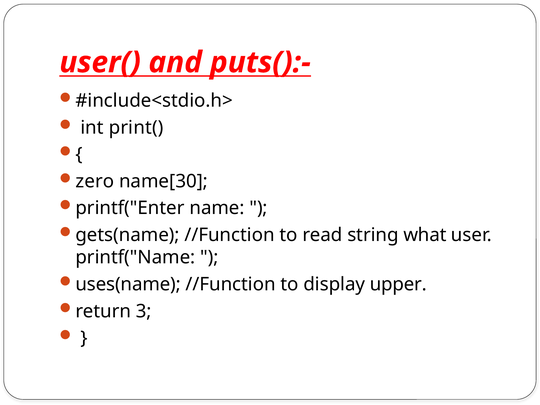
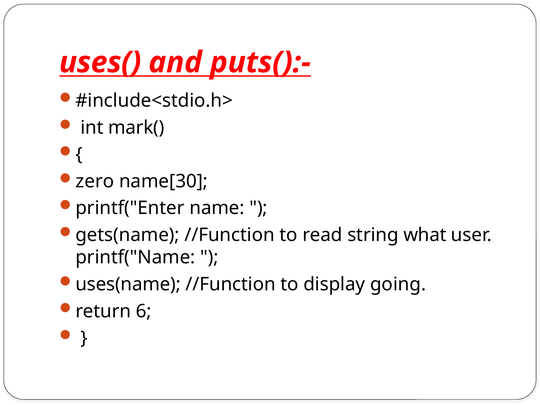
user(: user( -> uses( (100, 62)
print(: print( -> mark( (136, 128)
upper: upper -> going (398, 284)
3: 3 -> 6 (144, 311)
